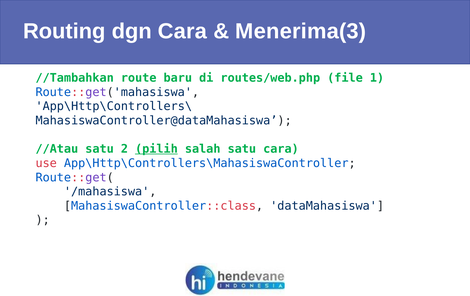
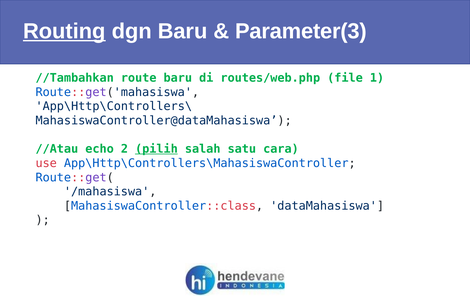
Routing underline: none -> present (64, 31)
dgn Cara: Cara -> Baru (183, 31)
Menerima(3: Menerima(3 -> Parameter(3 (301, 31)
//Atau satu: satu -> echo (100, 149)
